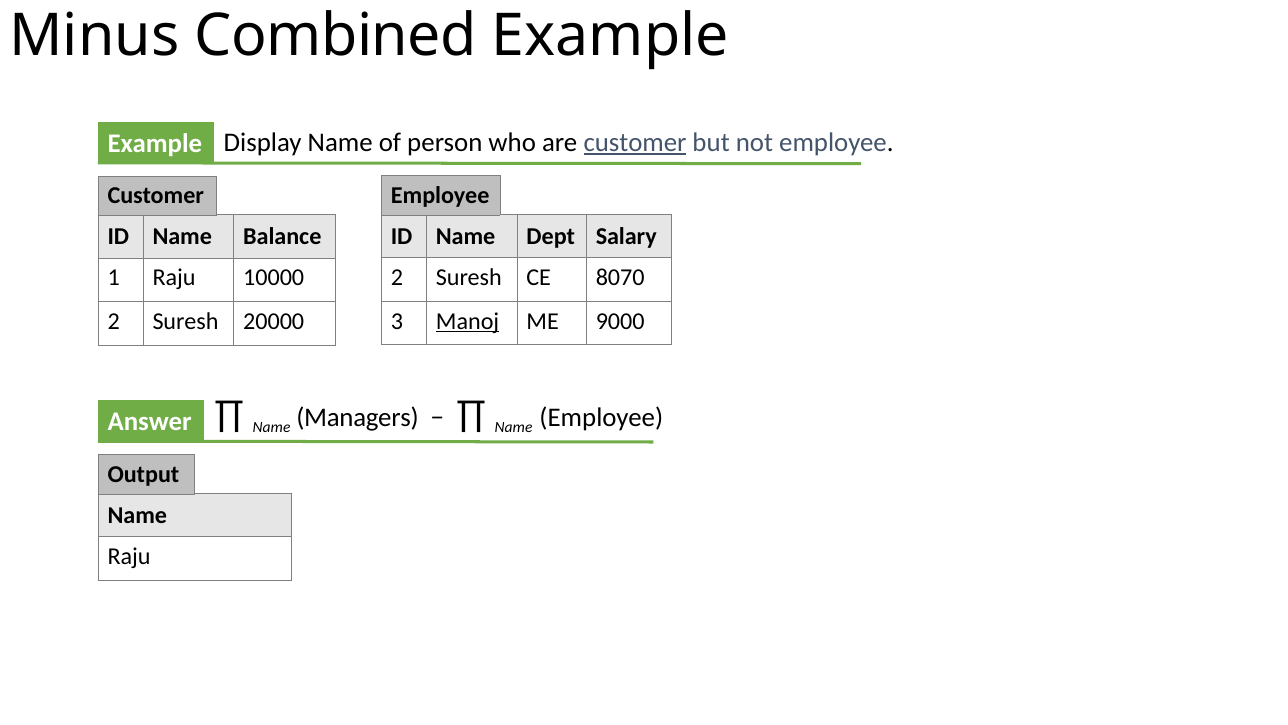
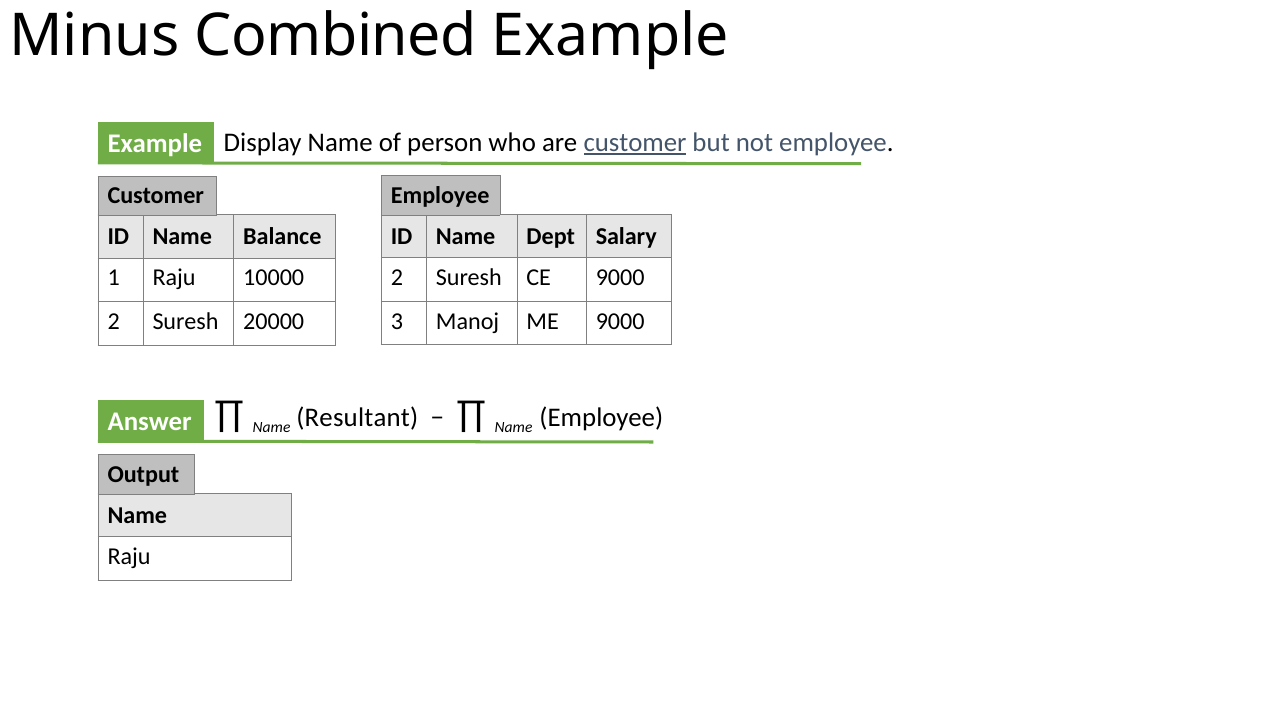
CE 8070: 8070 -> 9000 (620, 277)
Manoj underline: present -> none (468, 321)
Managers: Managers -> Resultant (357, 417)
